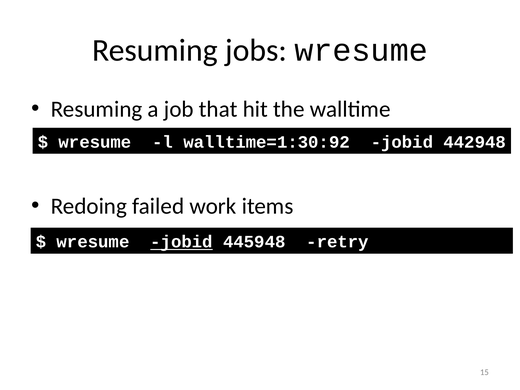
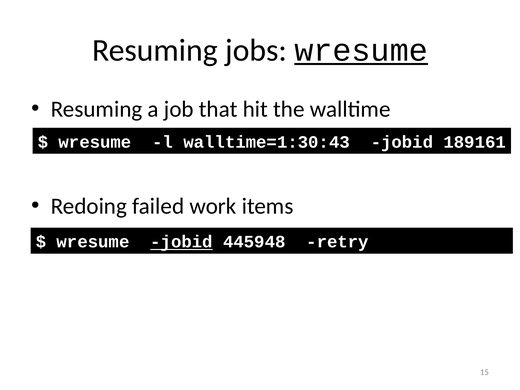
wresume underline: none -> present (361, 50)
walltime=1:30:92: walltime=1:30:92 -> walltime=1:30:43 (267, 142)
442948: 442948 -> 189161 (475, 142)
